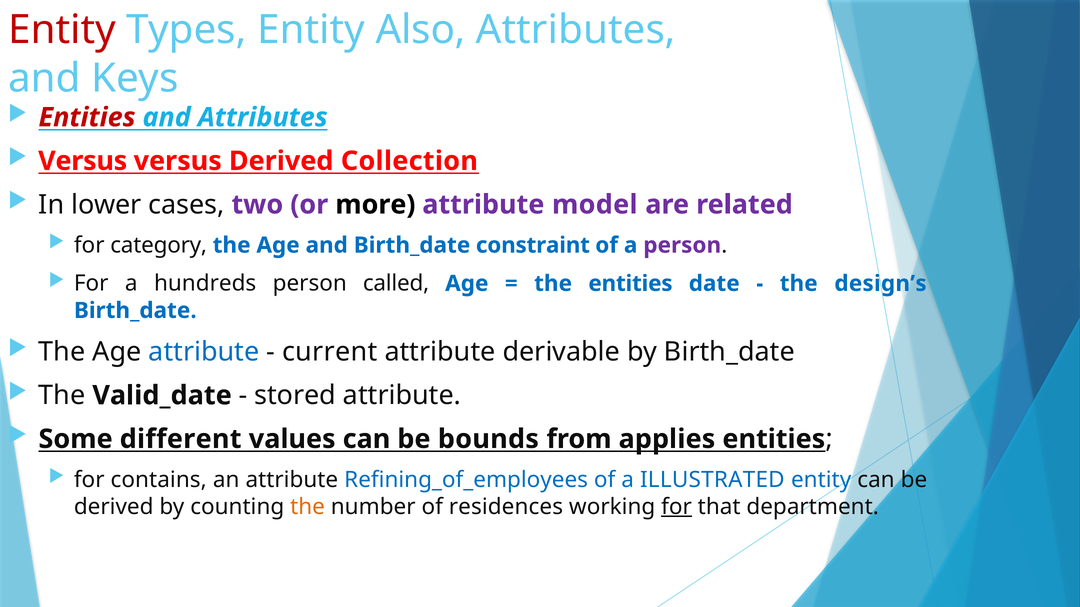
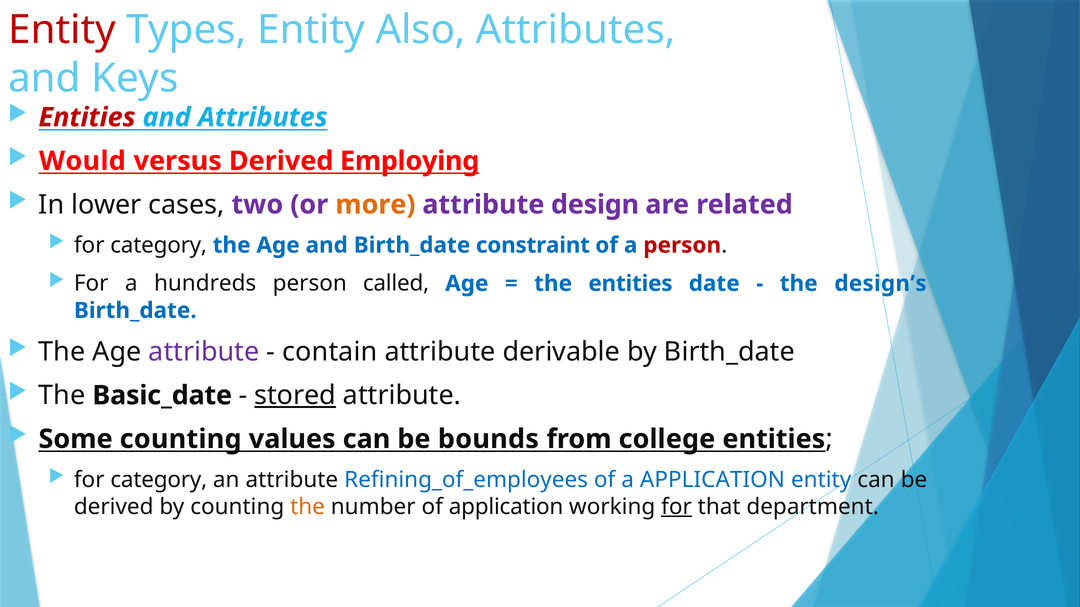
Versus: Versus -> Would (82, 161)
Collection: Collection -> Employing (410, 161)
more colour: black -> orange (375, 205)
model: model -> design (595, 205)
person colour: purple -> red (682, 245)
attribute colour: blue -> purple (204, 352)
current: current -> contain (330, 352)
Valid_date: Valid_date -> Basic_date (162, 396)
stored underline: none -> present (295, 396)
Some different: different -> counting (181, 439)
applies: applies -> college (667, 439)
contains: contains -> category (159, 480)
a ILLUSTRATED: ILLUSTRATED -> APPLICATION (712, 480)
of residences: residences -> application (506, 507)
